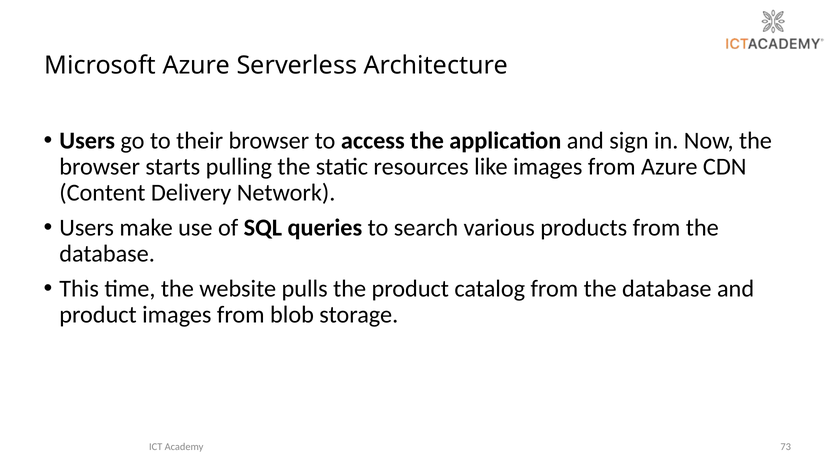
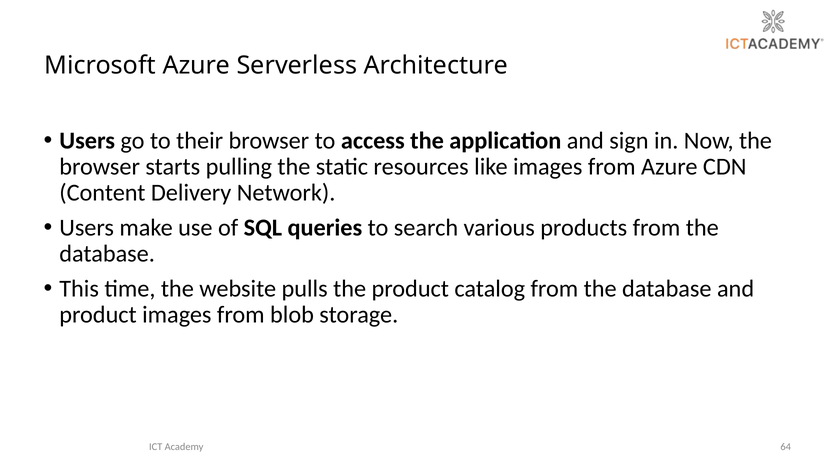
73: 73 -> 64 (786, 447)
